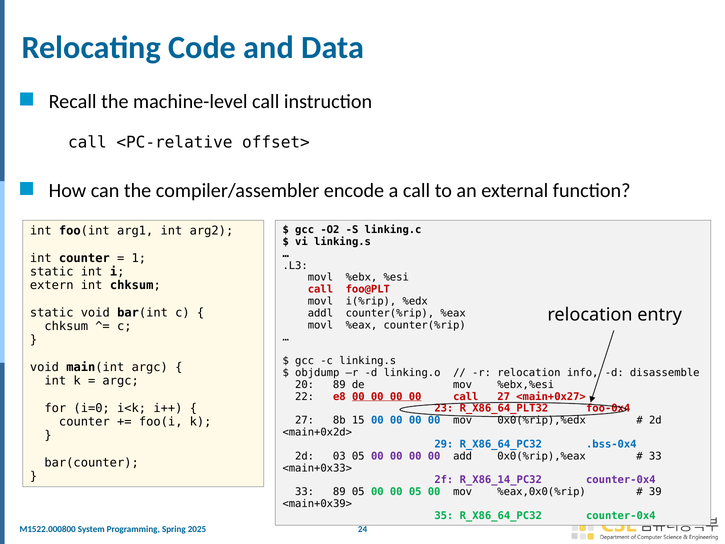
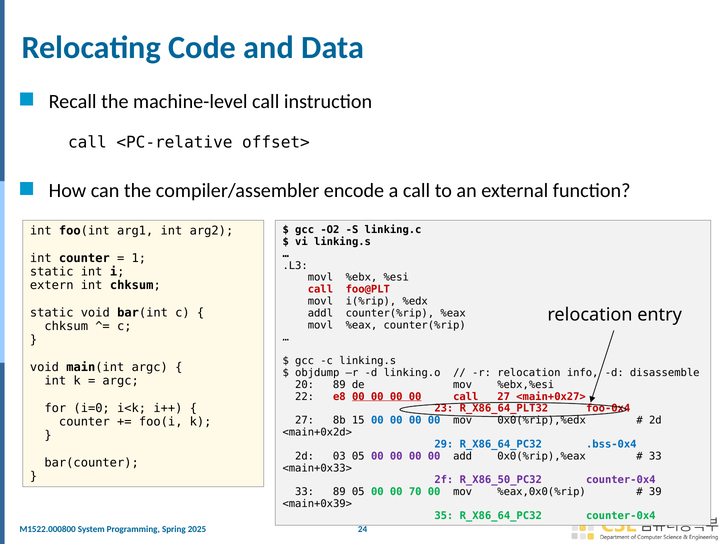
R_X86_14_PC32: R_X86_14_PC32 -> R_X86_50_PC32 (501, 480)
00 05: 05 -> 70 (415, 492)
